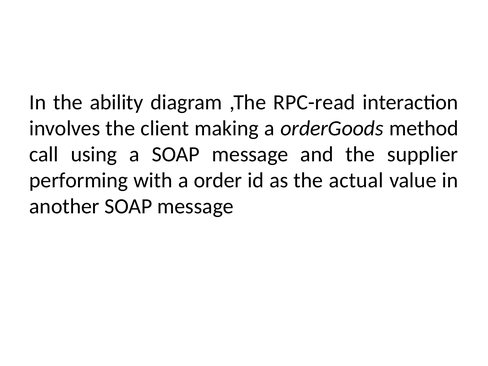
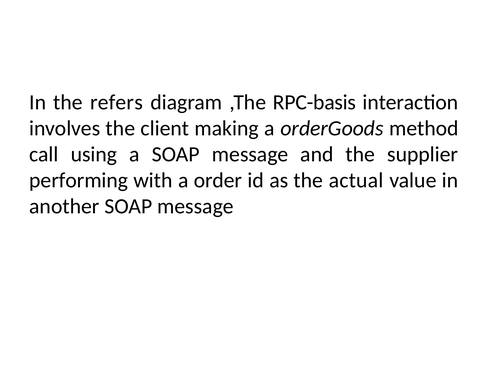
ability: ability -> refers (116, 102)
RPC-read: RPC-read -> RPC-basis (314, 102)
